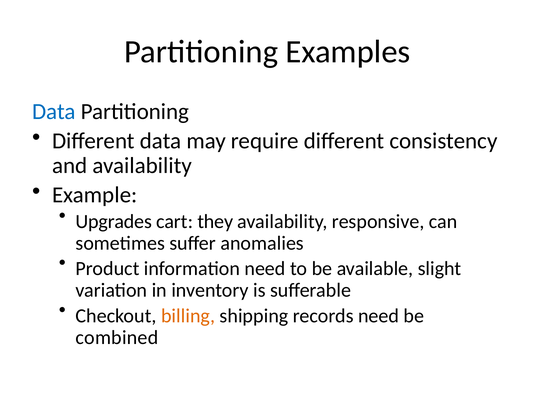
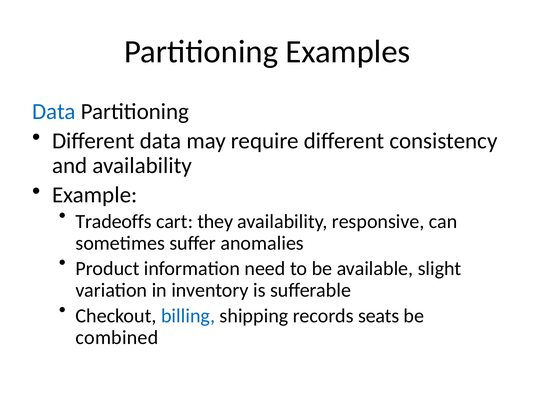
Upgrades: Upgrades -> Tradeoffs (114, 222)
billing colour: orange -> blue (188, 316)
records need: need -> seats (379, 316)
